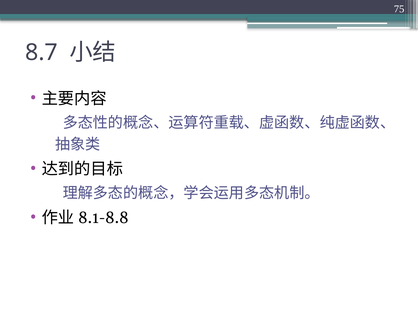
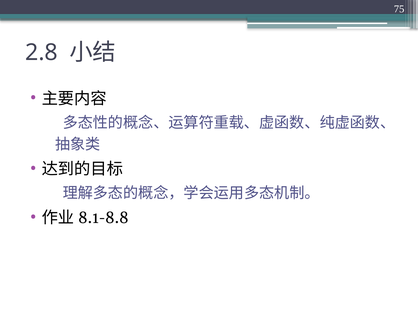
8.7: 8.7 -> 2.8 (41, 52)
